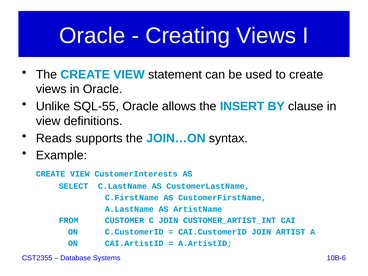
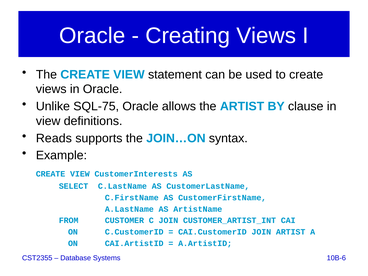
SQL-55: SQL-55 -> SQL-75 (96, 106)
the INSERT: INSERT -> ARTIST (242, 106)
